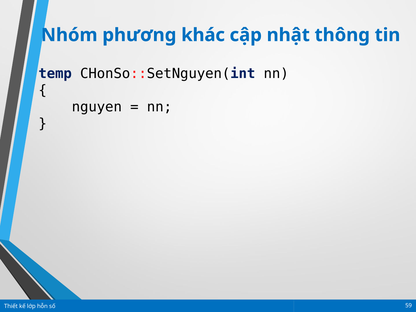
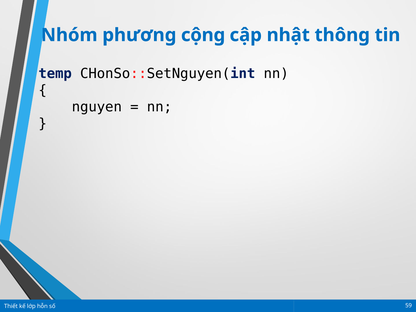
khác: khác -> cộng (203, 35)
